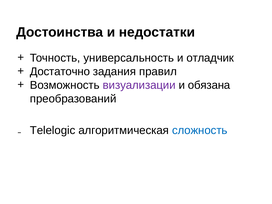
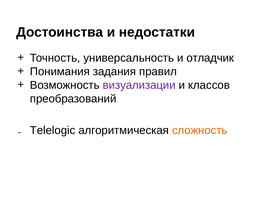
Достаточно: Достаточно -> Понимания (60, 72)
обязана: обязана -> классов (209, 85)
сложность colour: blue -> orange (200, 130)
